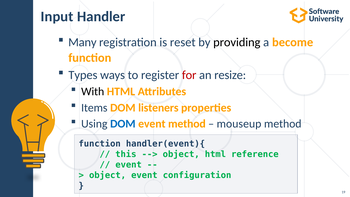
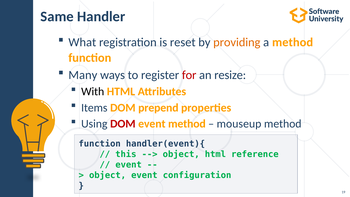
Input: Input -> Same (57, 17)
Many: Many -> What (82, 42)
providing colour: black -> orange (237, 42)
a become: become -> method (293, 42)
Types: Types -> Many (83, 75)
listeners: listeners -> prepend (158, 108)
DOM colour: blue -> red (123, 124)
